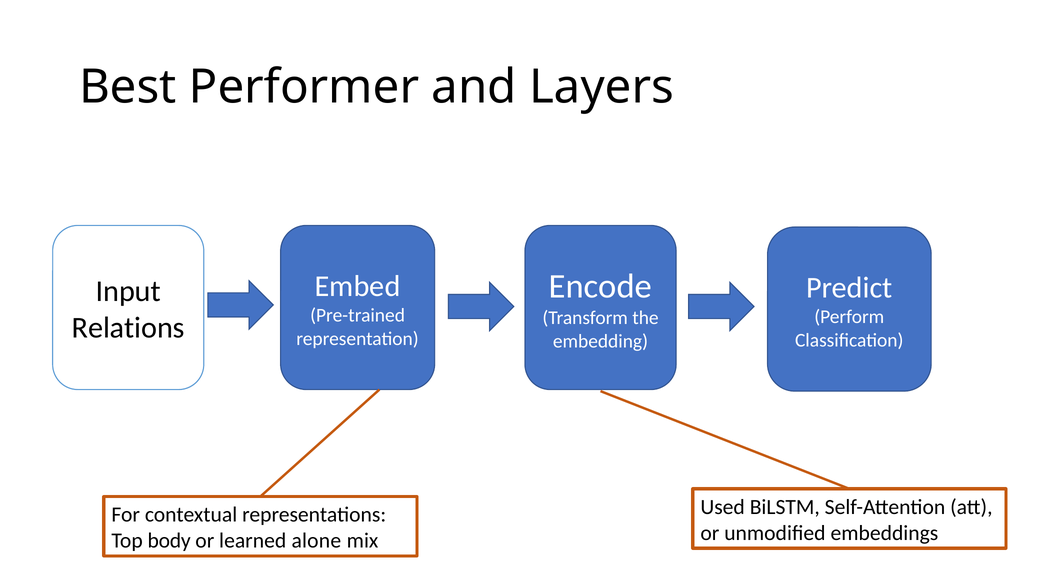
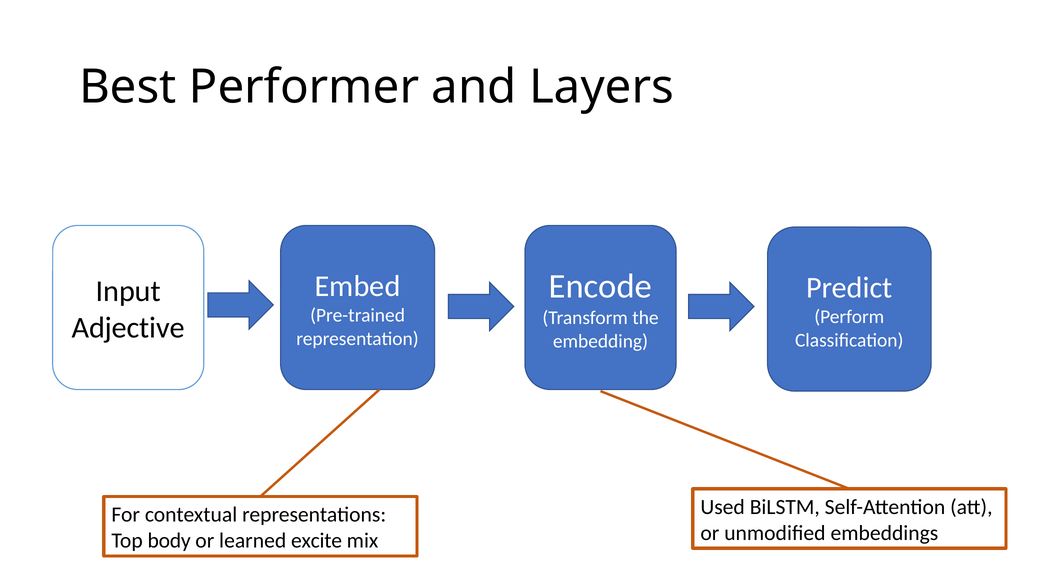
Relations: Relations -> Adjective (128, 328)
alone: alone -> excite (317, 541)
